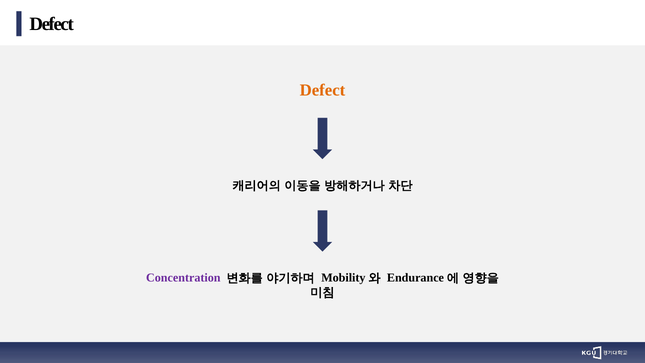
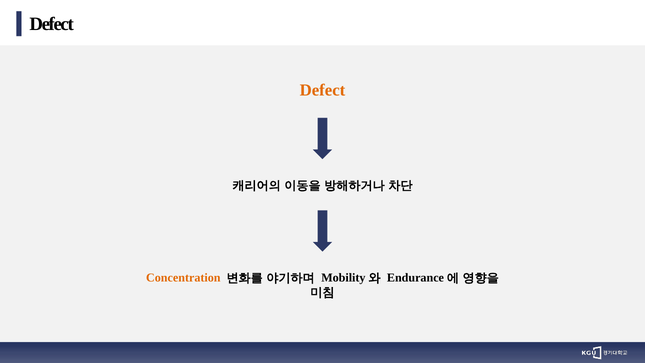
Concentration colour: purple -> orange (183, 278)
